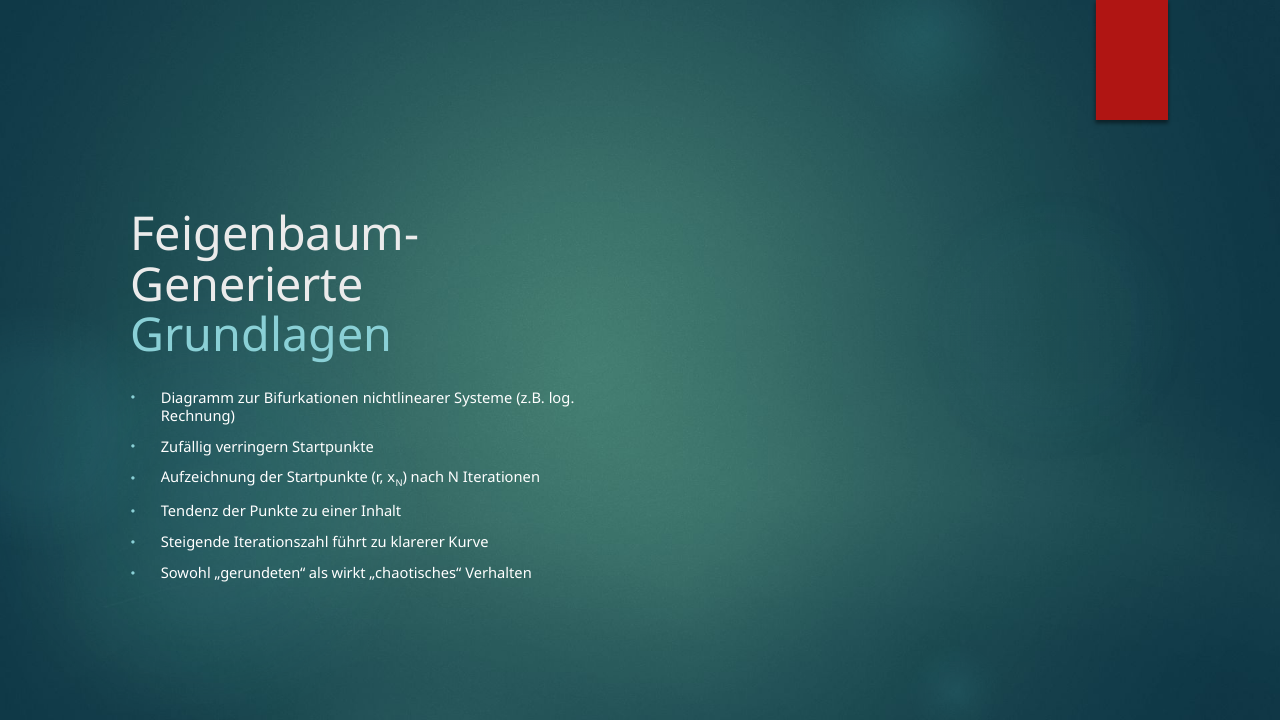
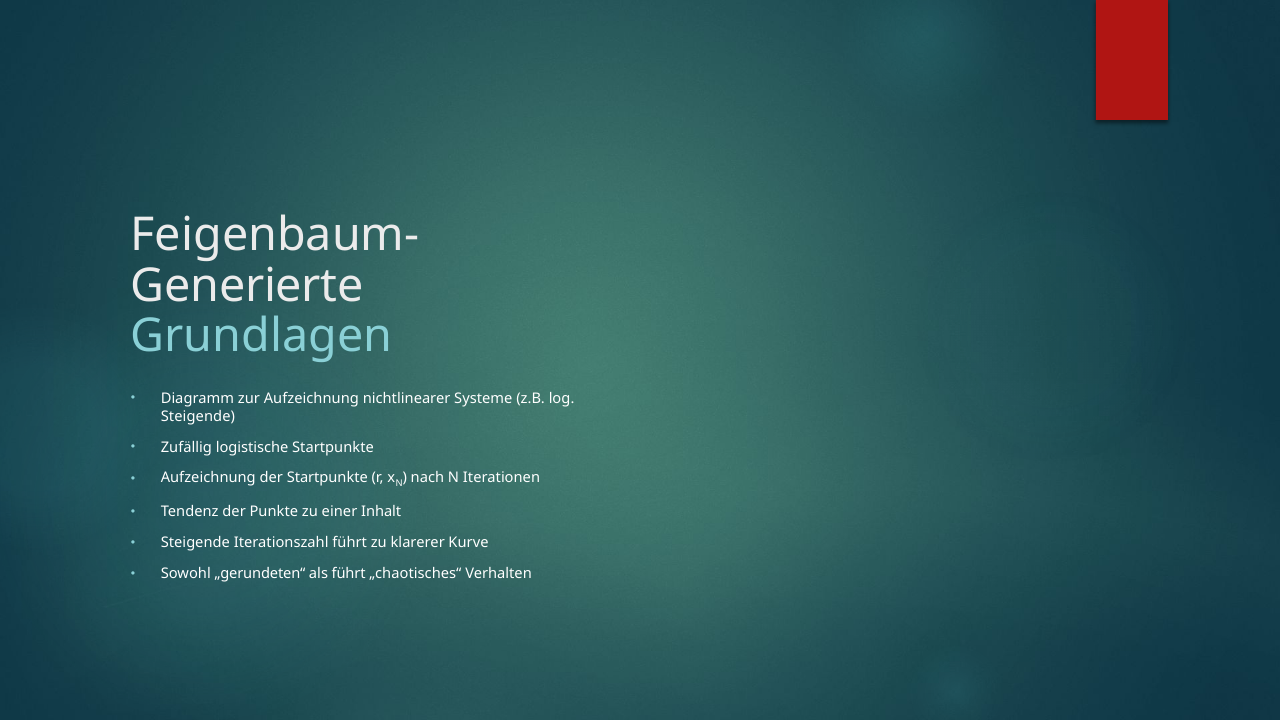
zur Bifurkationen: Bifurkationen -> Aufzeichnung (311, 399)
Rechnung: Rechnung -> Steigende (198, 416)
verringern: verringern -> logistische (252, 447)
als wirkt: wirkt -> führt (349, 574)
